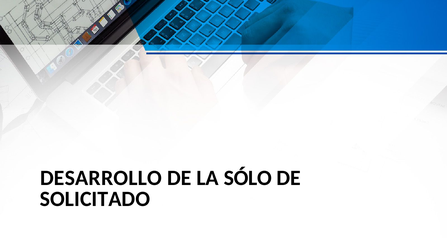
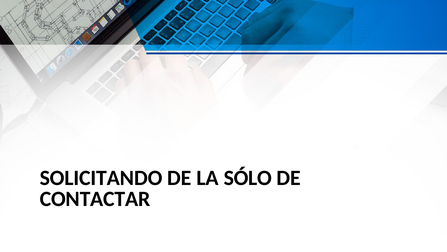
DESARROLLO: DESARROLLO -> SOLICITANDO (101, 178)
SOLICITADO: SOLICITADO -> CONTACTAR (95, 198)
